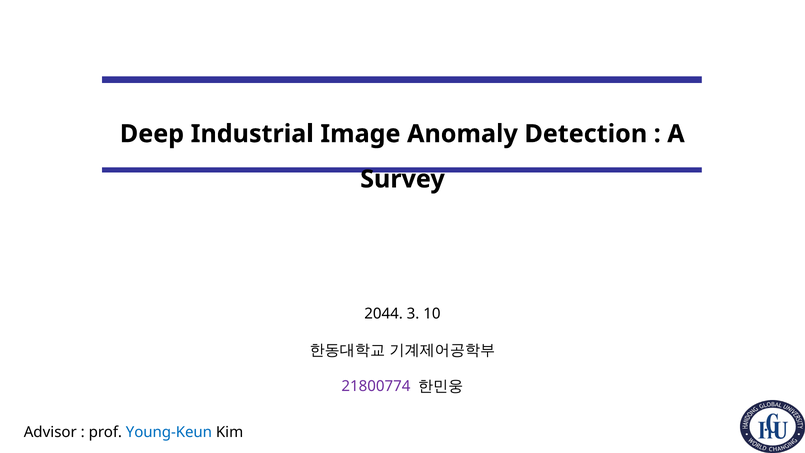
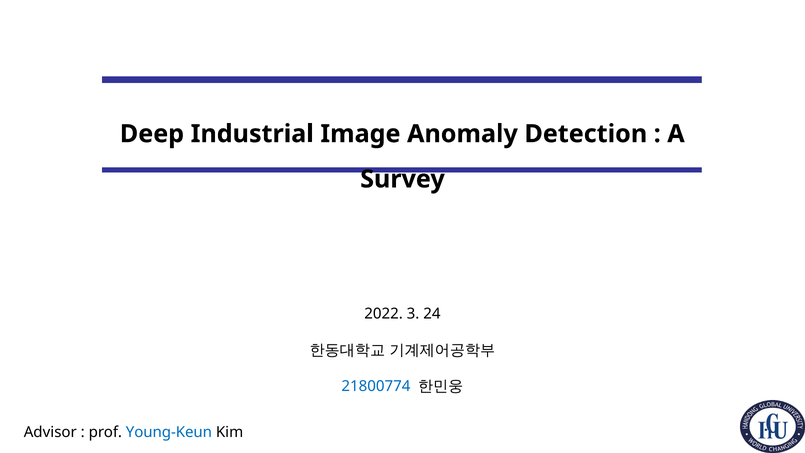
2044: 2044 -> 2022 (384, 314)
10: 10 -> 24 (432, 314)
21800774 colour: purple -> blue (376, 386)
